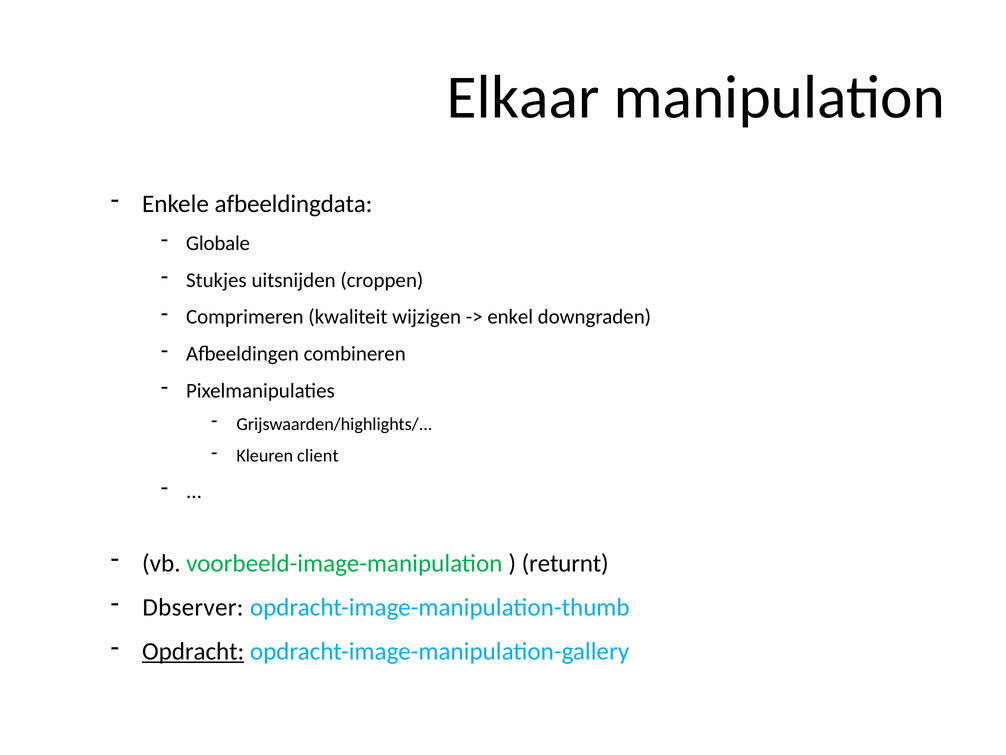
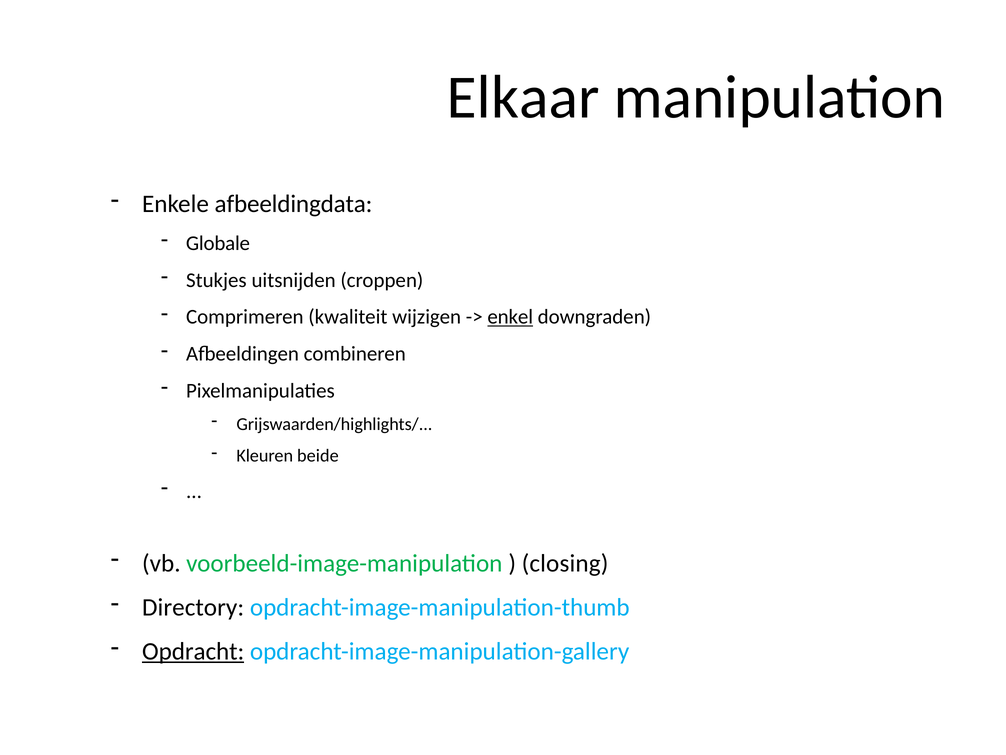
enkel underline: none -> present (510, 317)
client: client -> beide (318, 456)
returnt: returnt -> closing (565, 563)
Dbserver: Dbserver -> Directory (193, 607)
